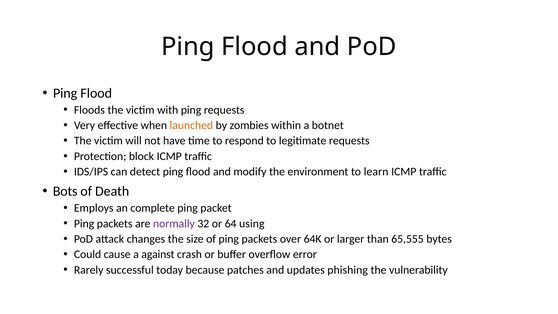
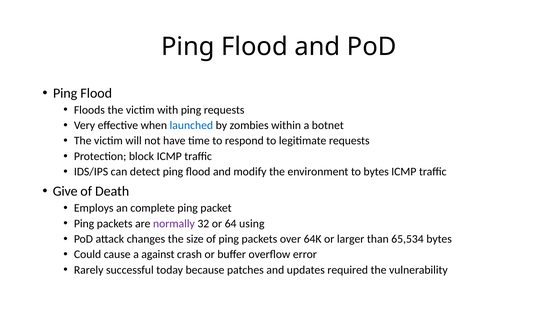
launched colour: orange -> blue (191, 125)
to learn: learn -> bytes (376, 172)
Bots: Bots -> Give (65, 191)
65,555: 65,555 -> 65,534 (407, 239)
phishing: phishing -> required (348, 270)
